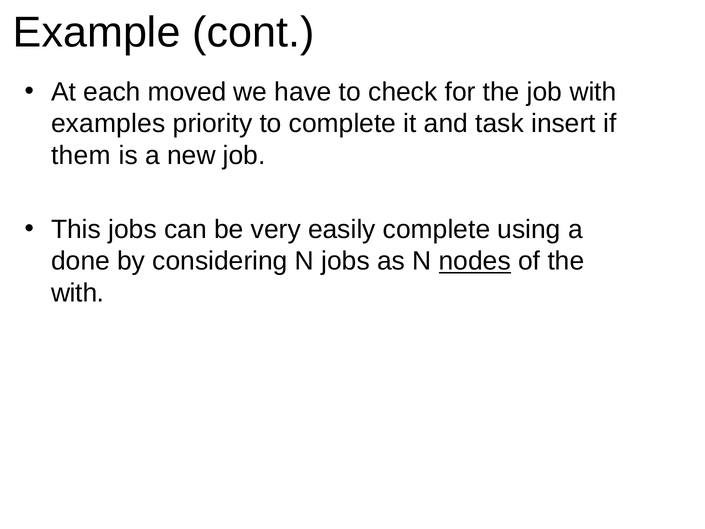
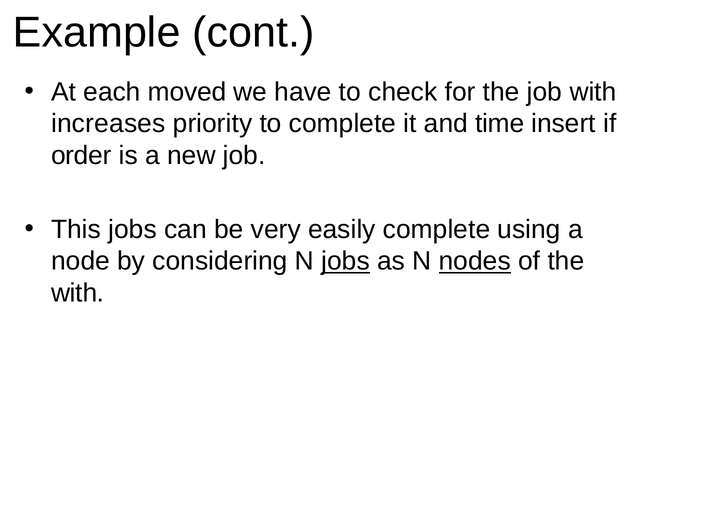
examples: examples -> increases (108, 124)
task: task -> time (500, 124)
them: them -> order (81, 155)
done: done -> node (81, 261)
jobs underline: none -> present (346, 261)
